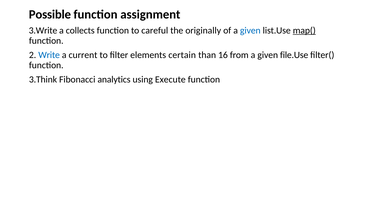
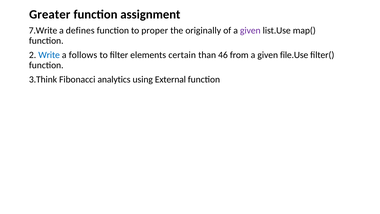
Possible: Possible -> Greater (50, 14)
3.Write: 3.Write -> 7.Write (43, 30)
collects: collects -> defines (80, 30)
careful: careful -> proper (155, 30)
given colour: blue -> purple (250, 30)
map( underline: present -> none (304, 30)
current: current -> follows (83, 55)
16: 16 -> 46 (223, 55)
Execute: Execute -> External (170, 79)
